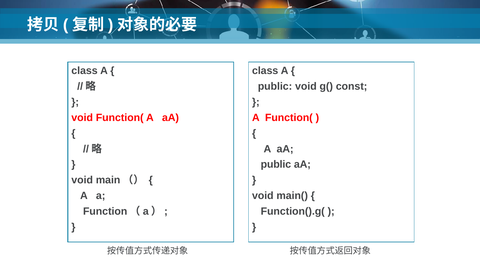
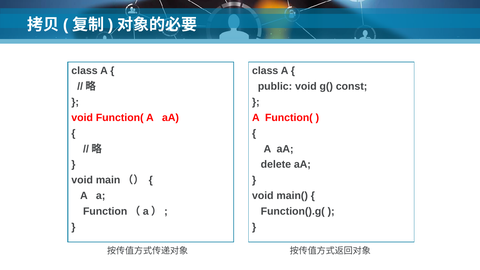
public: public -> delete (276, 164)
